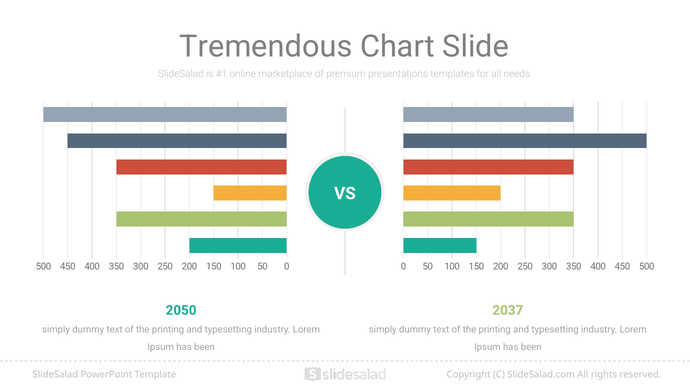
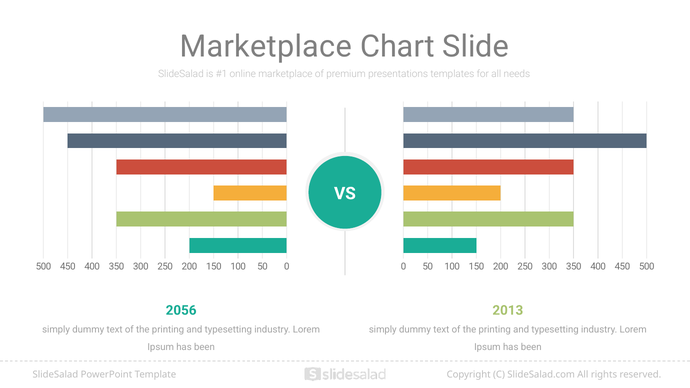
Tremendous: Tremendous -> Marketplace (266, 47)
2050: 2050 -> 2056 (181, 310)
2037: 2037 -> 2013 (508, 310)
